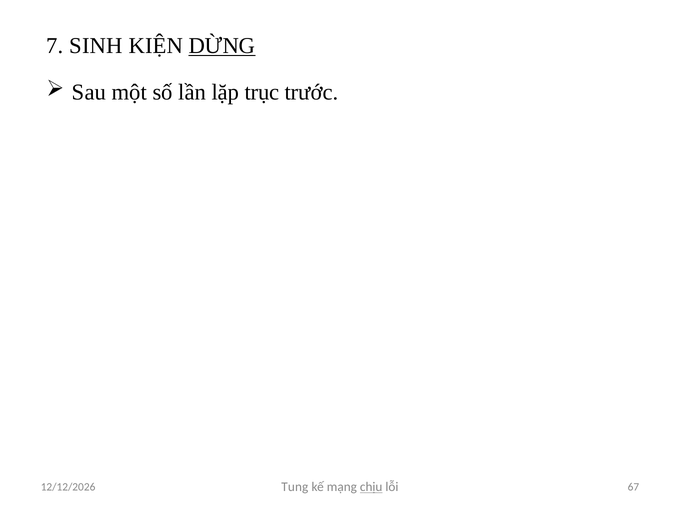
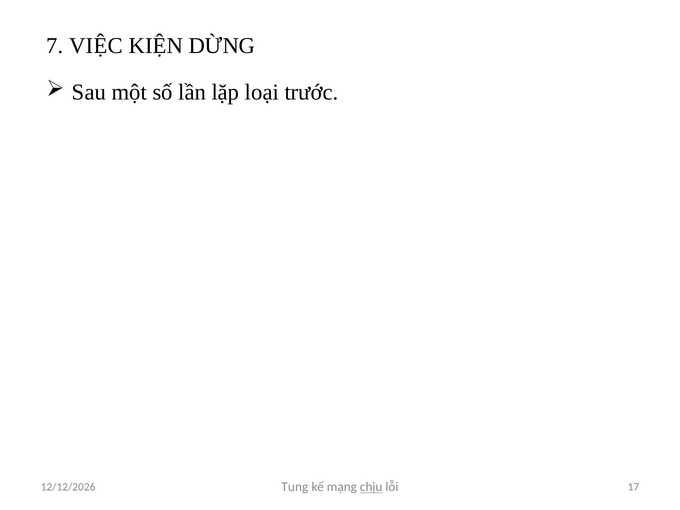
SINH: SINH -> VIỆC (96, 46)
DỪNG underline: present -> none (222, 46)
trục: trục -> loại (262, 92)
67: 67 -> 17 (633, 487)
